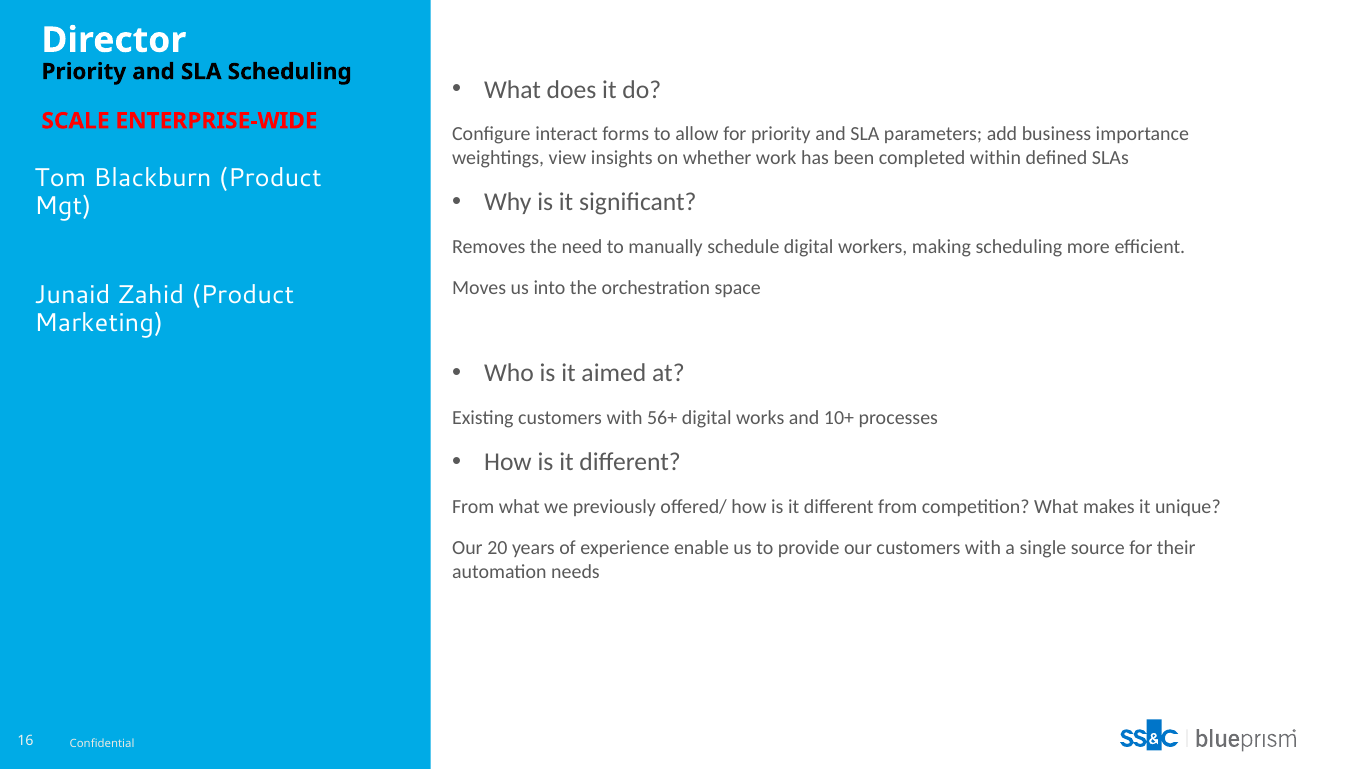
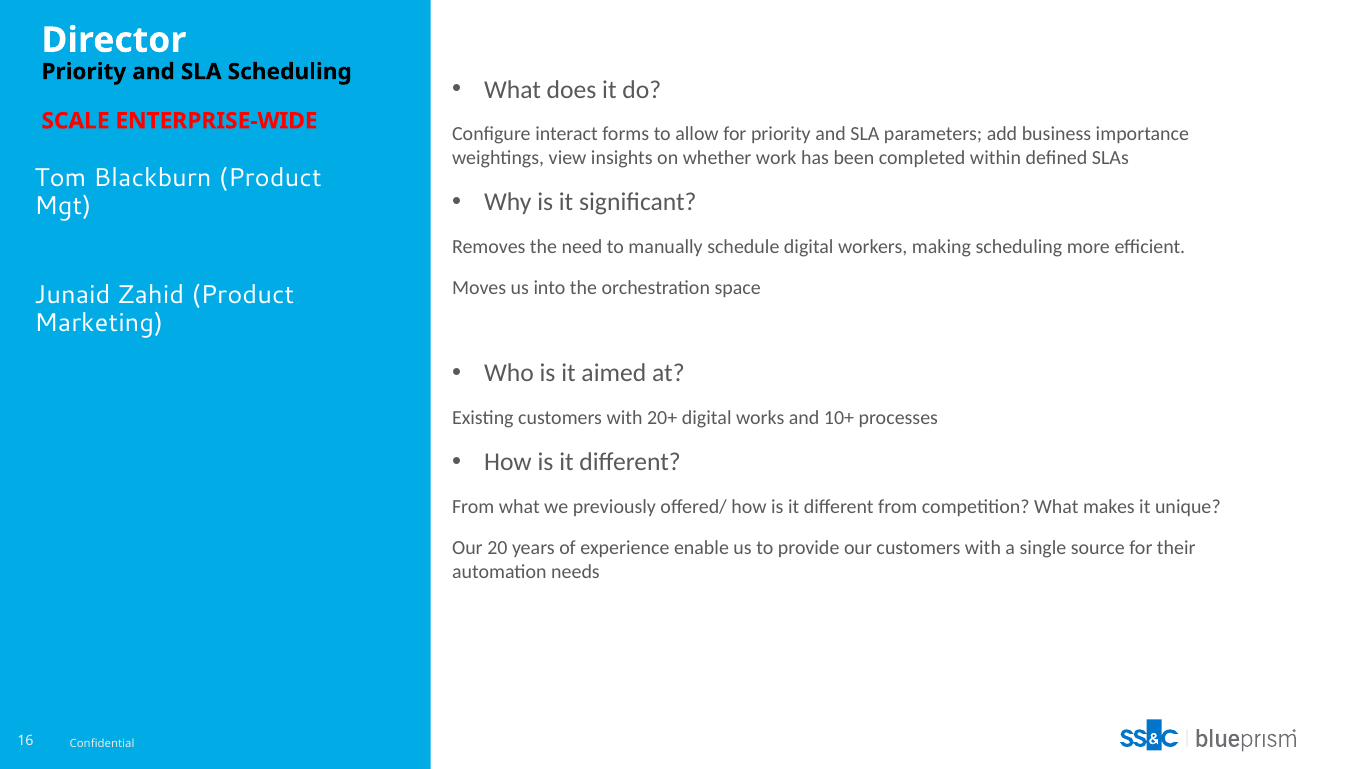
56+: 56+ -> 20+ (662, 418)
